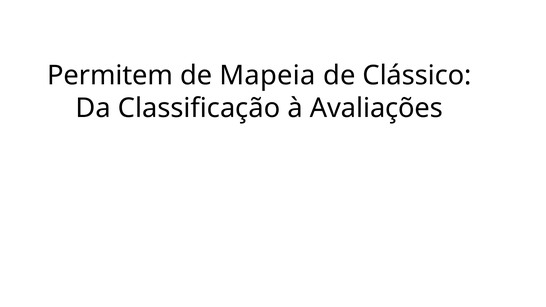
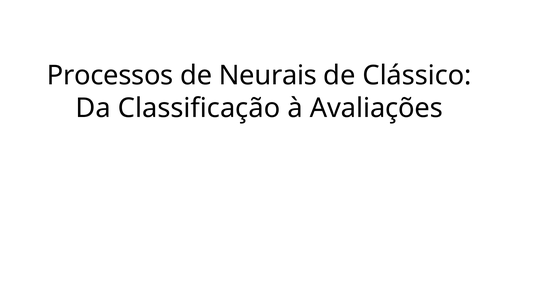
Permitem: Permitem -> Processos (110, 76)
Mapeia: Mapeia -> Neurais (268, 76)
